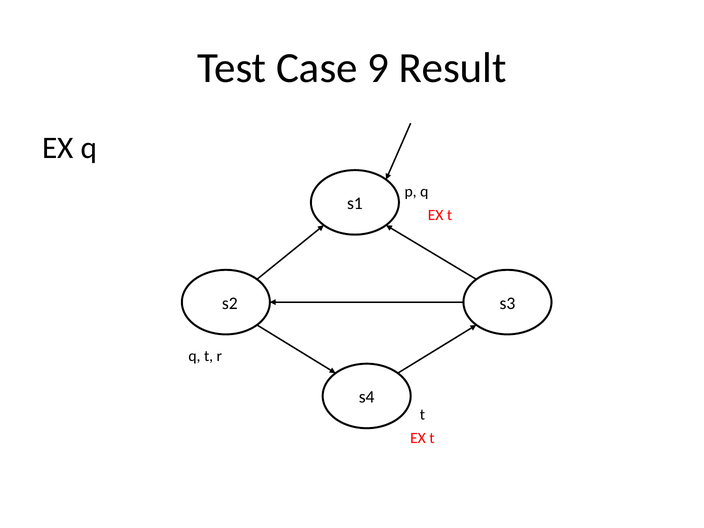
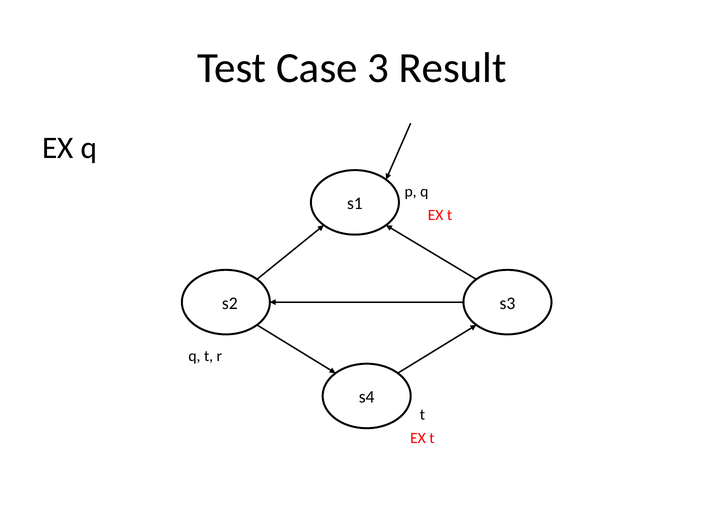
9: 9 -> 3 (378, 68)
